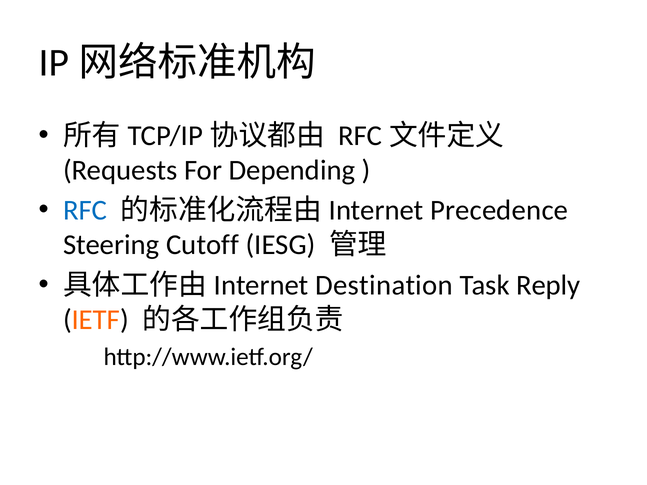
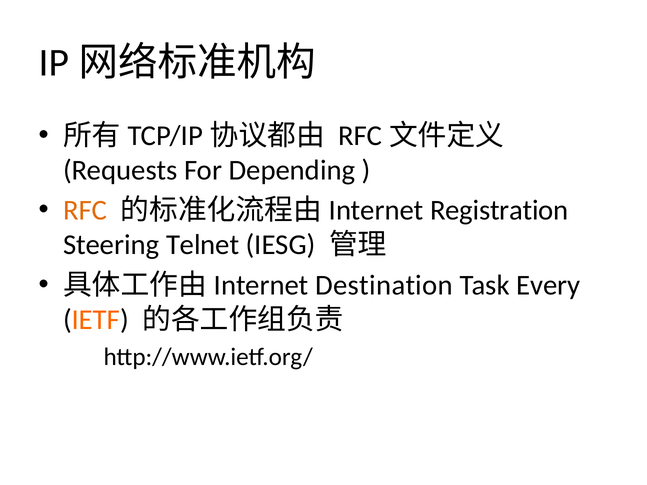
RFC colour: blue -> orange (85, 211)
Precedence: Precedence -> Registration (499, 211)
Cutoff: Cutoff -> Telnet (203, 245)
Reply: Reply -> Every (548, 285)
